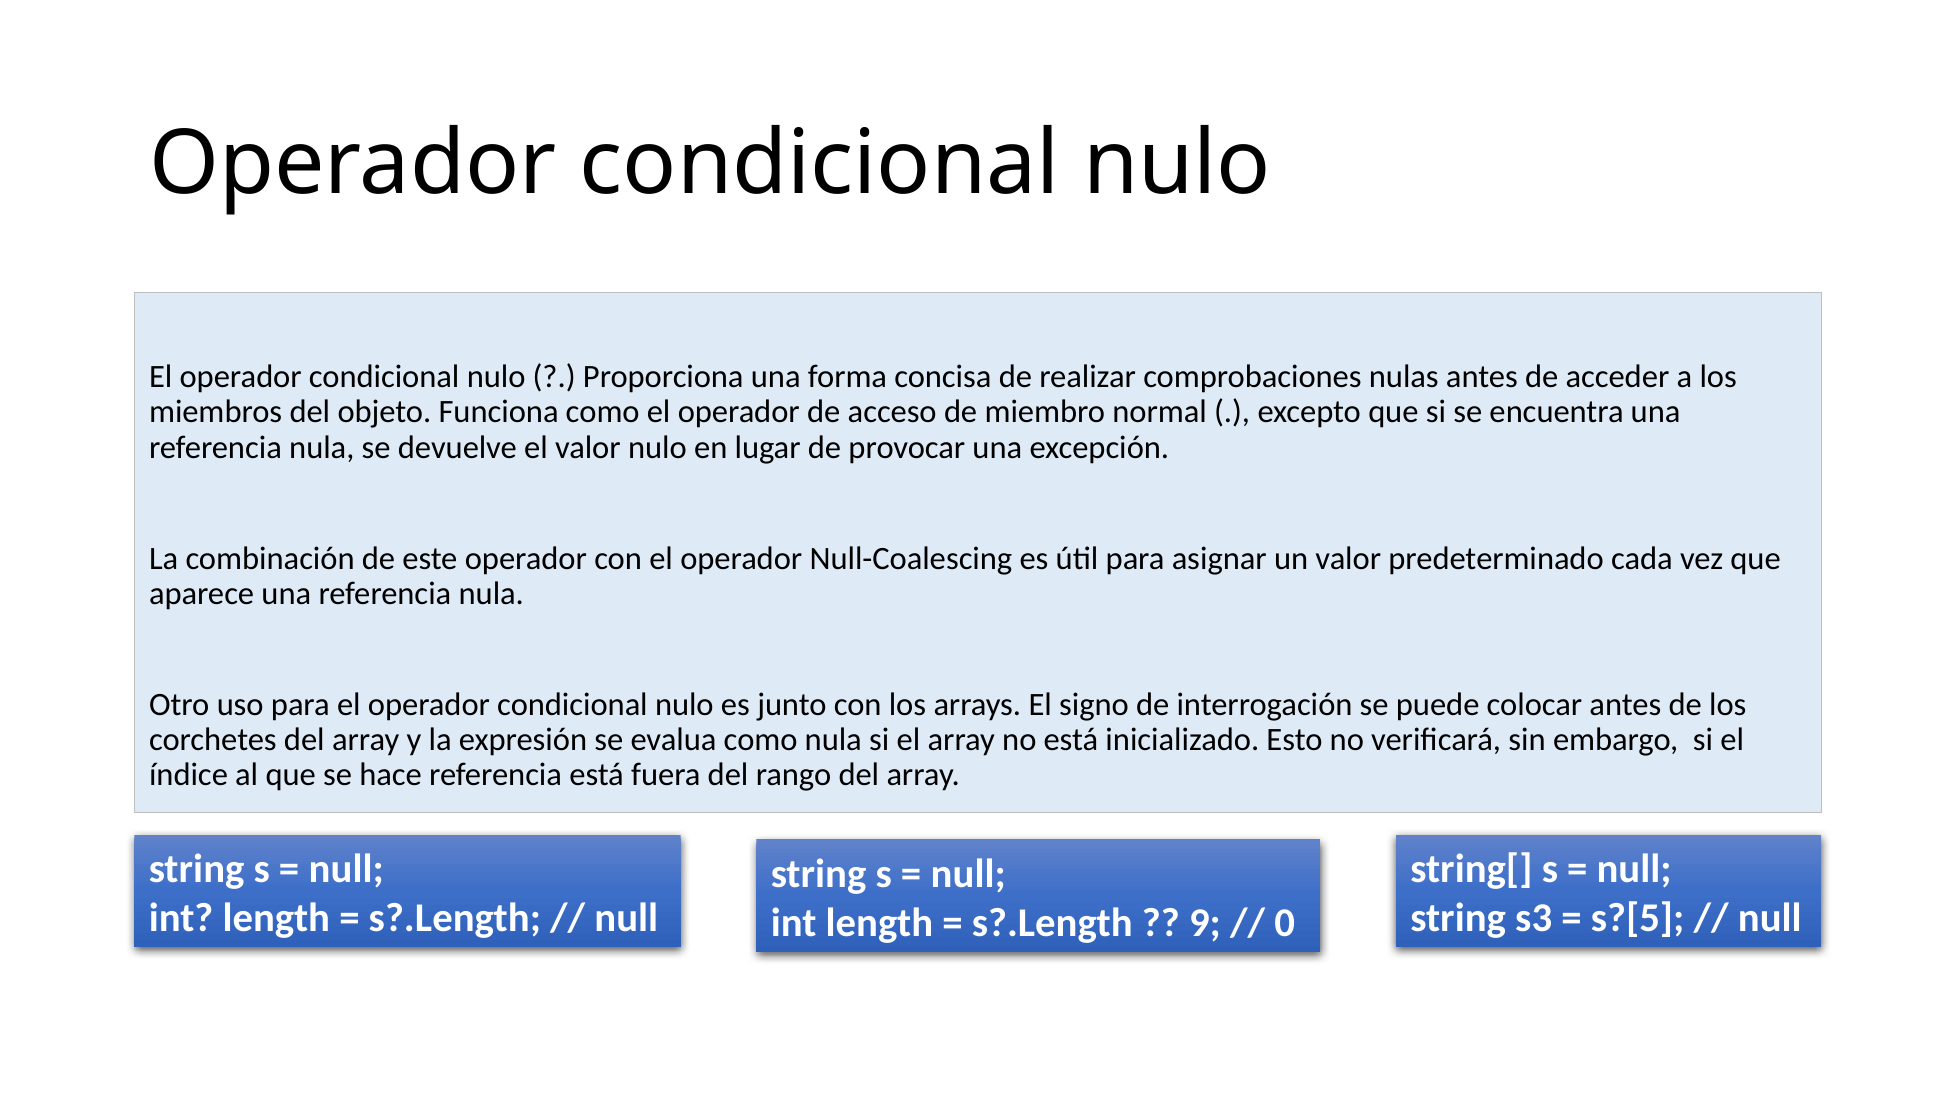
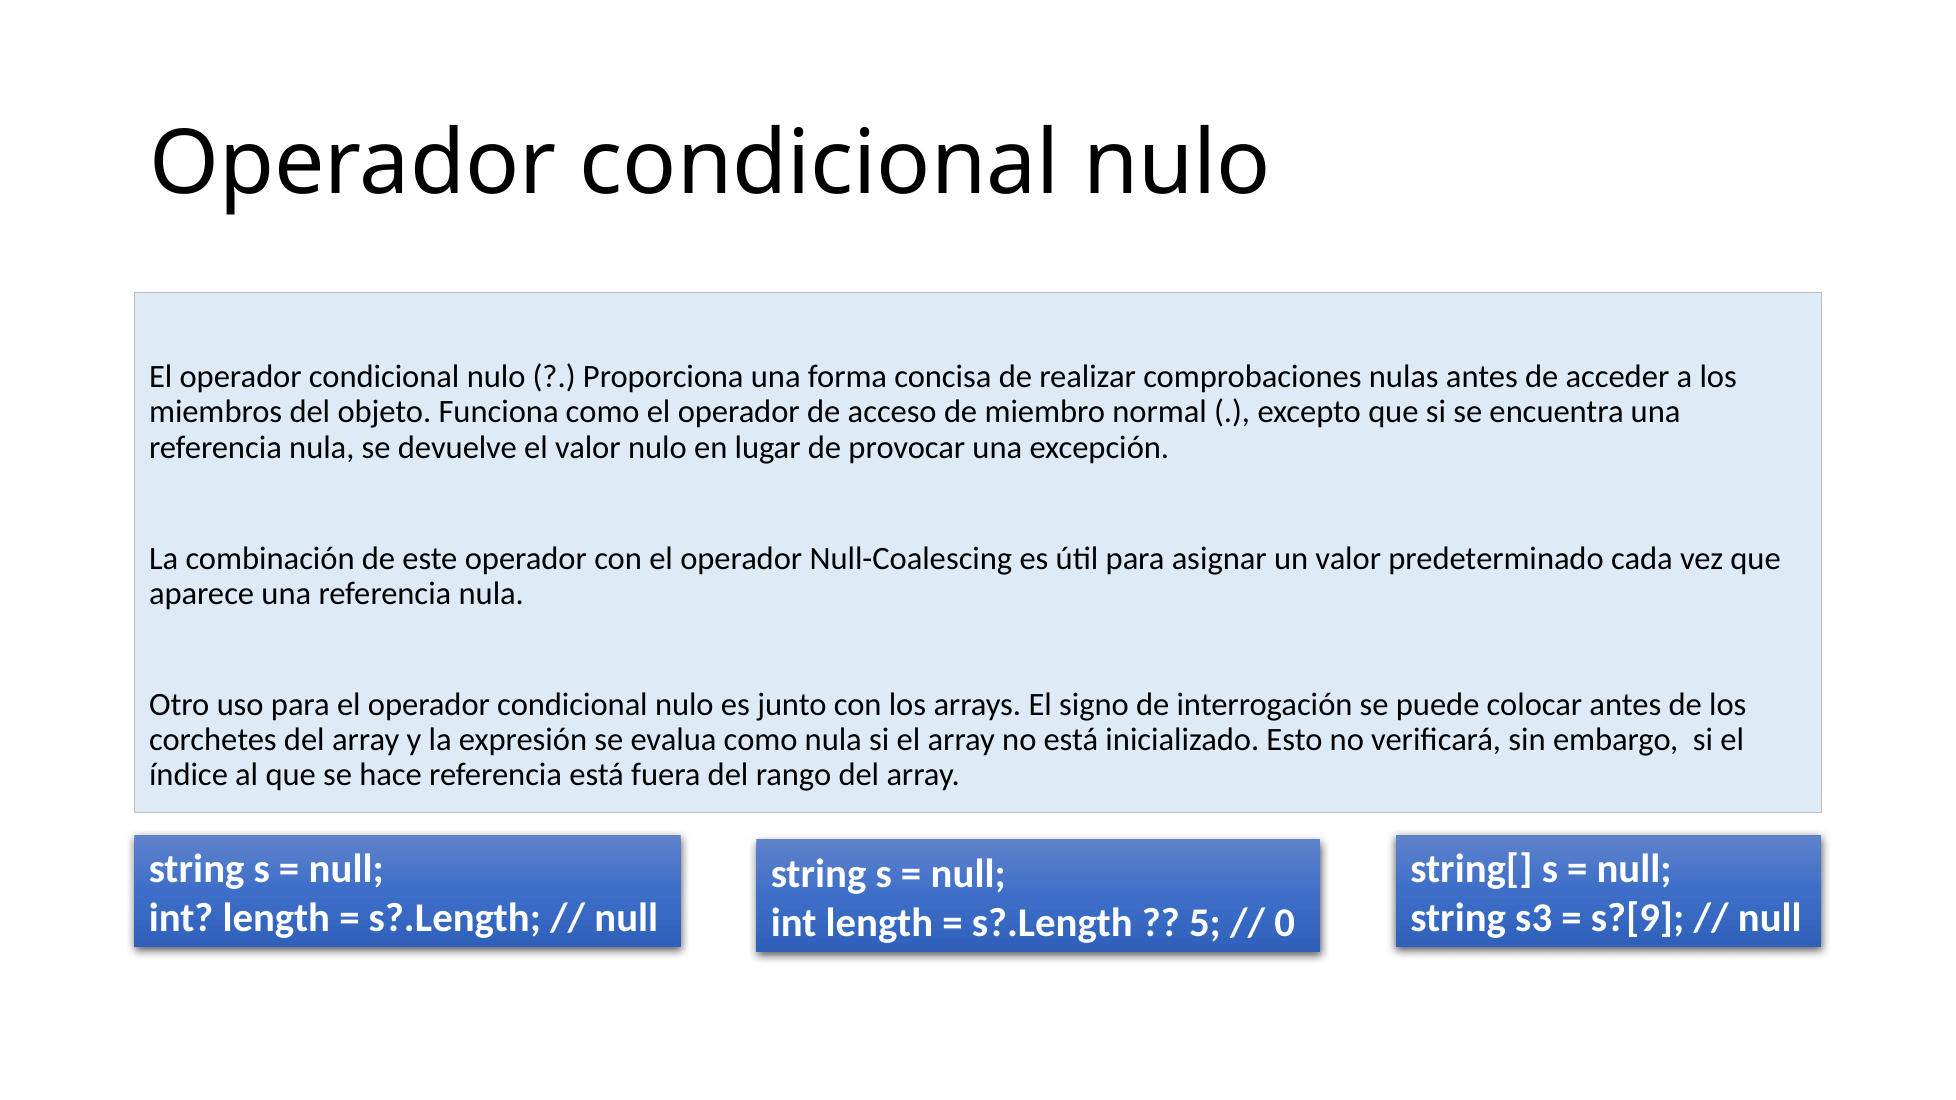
s?[5: s?[5 -> s?[9 (1638, 918)
9: 9 -> 5 (1205, 923)
